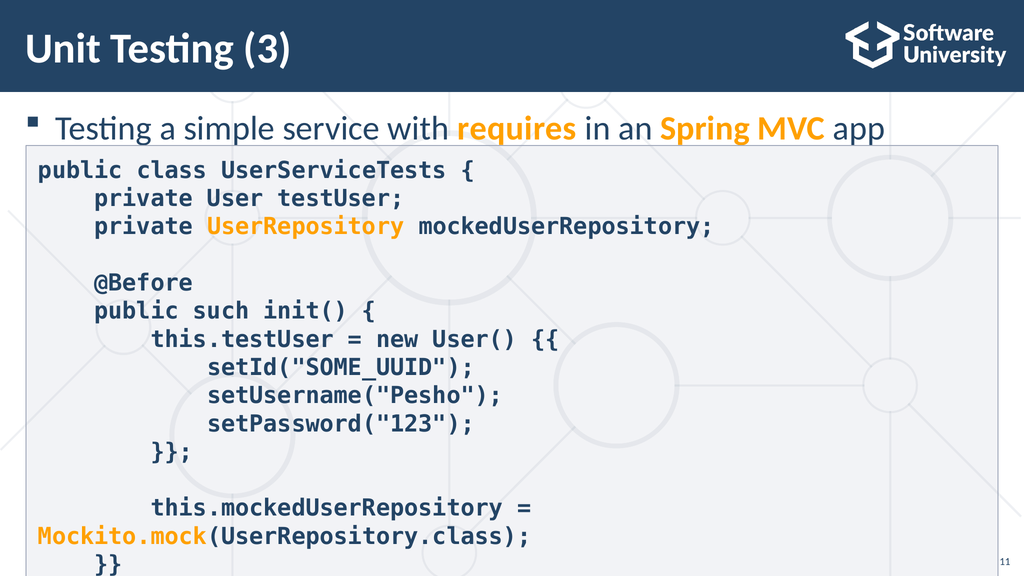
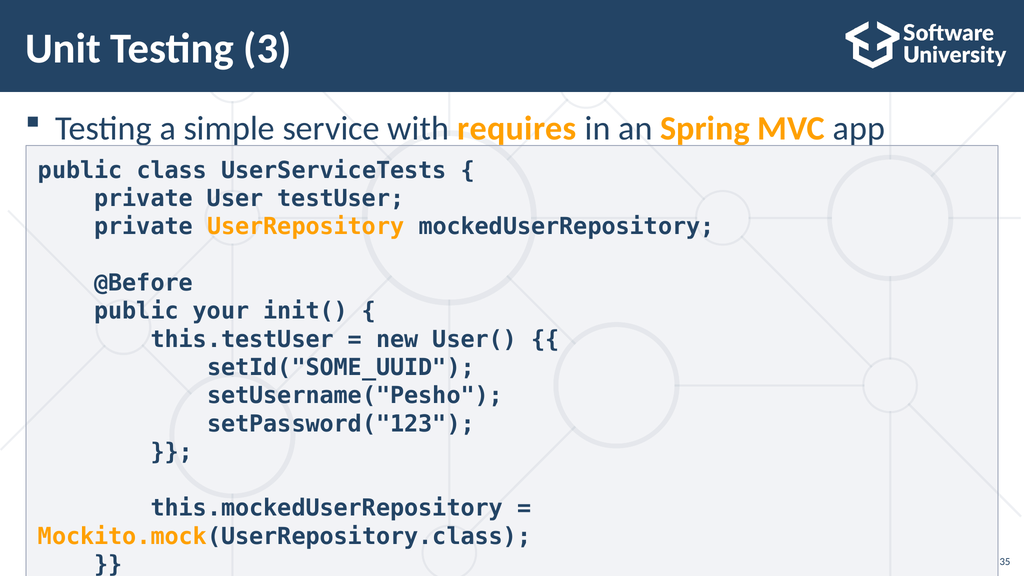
such: such -> your (221, 311)
11: 11 -> 35 (1005, 562)
